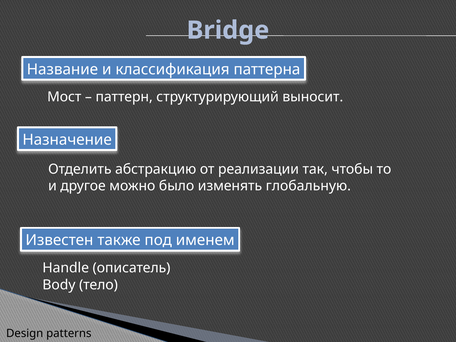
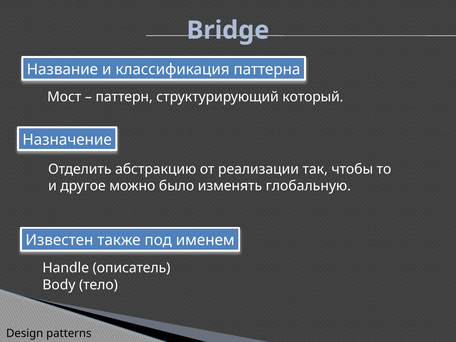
выносит: выносит -> который (313, 97)
